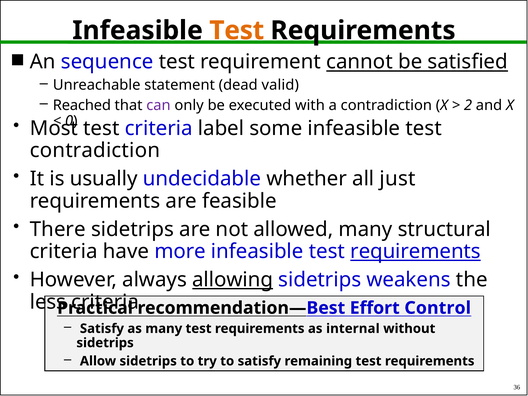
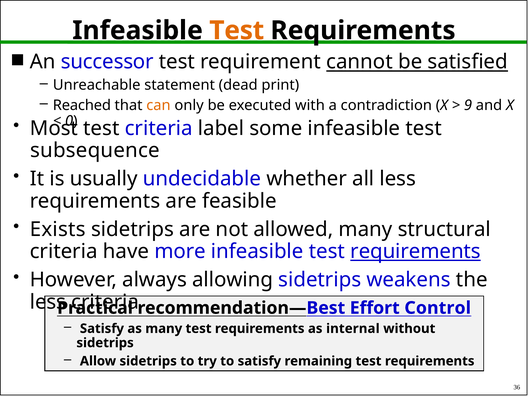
sequence: sequence -> successor (107, 62)
valid: valid -> print (280, 85)
can colour: purple -> orange (158, 105)
2: 2 -> 9 (468, 105)
contradiction: contradiction -> subsequence (95, 150)
all just: just -> less (398, 179)
There: There -> Exists (58, 229)
allowing underline: present -> none (233, 280)
